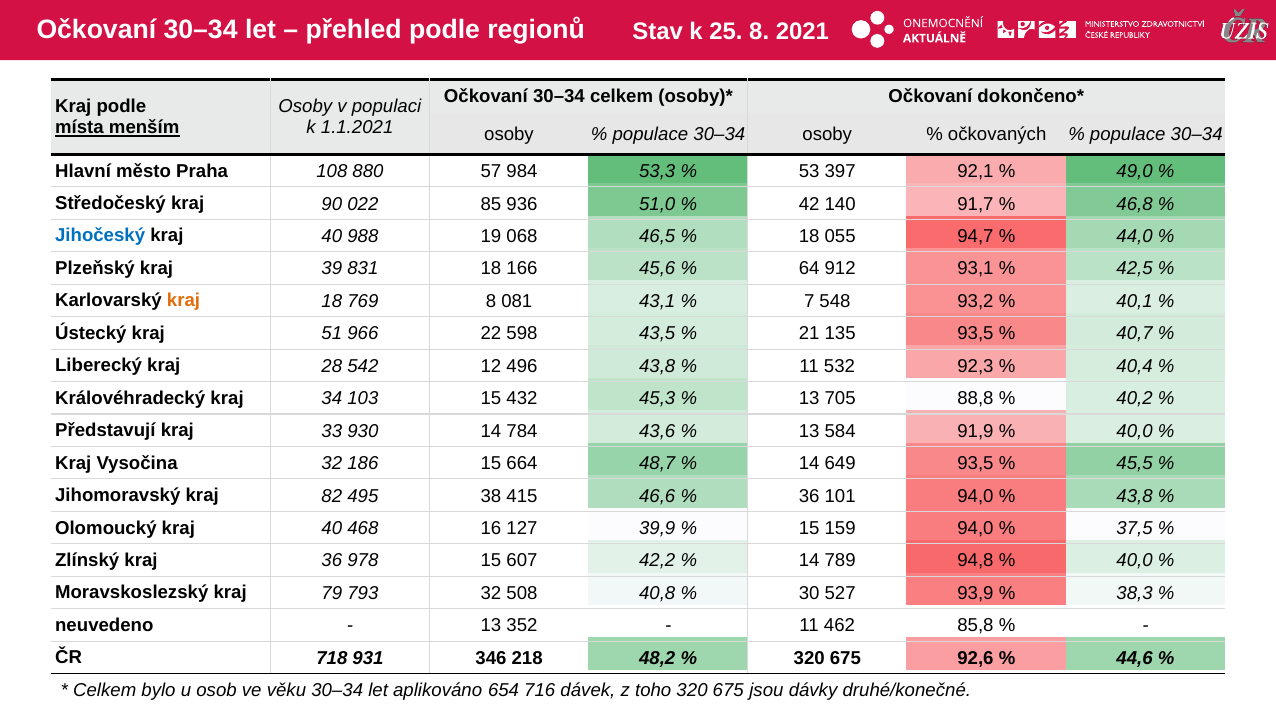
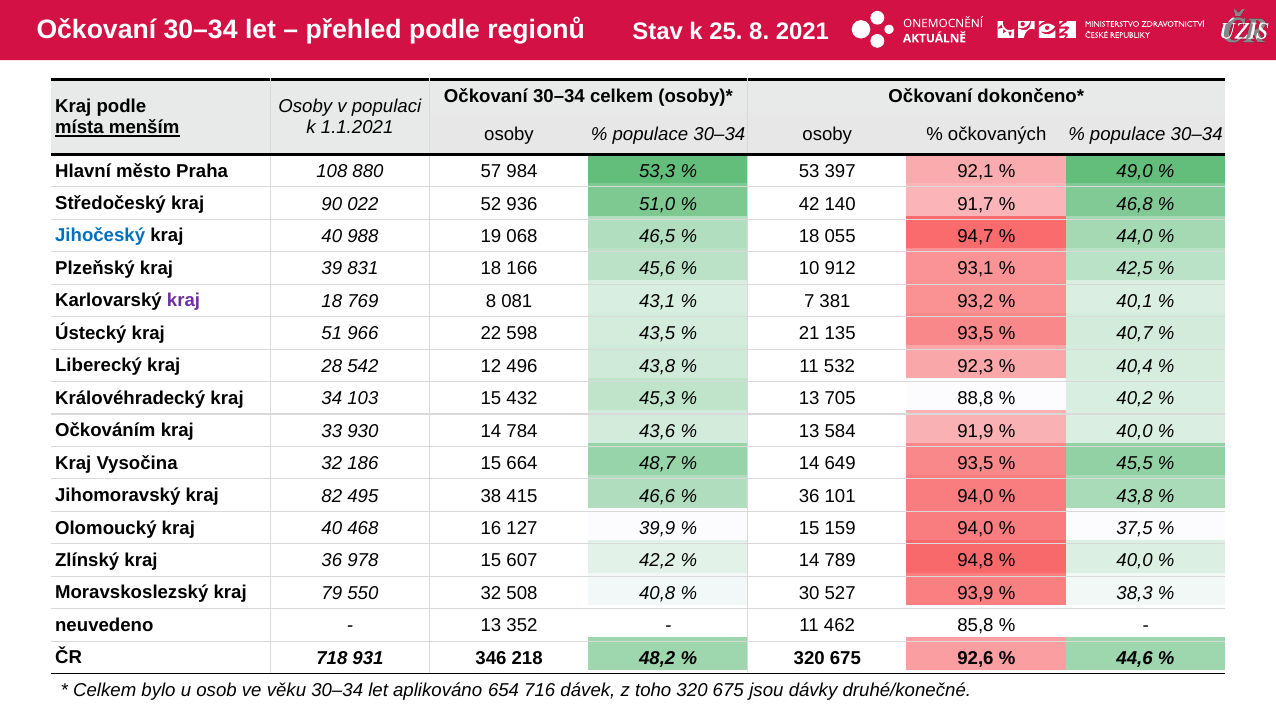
85: 85 -> 52 (491, 204)
64: 64 -> 10 (809, 269)
kraj colour: orange -> purple (184, 301)
548: 548 -> 381 (835, 301)
Představují: Představují -> Očkováním (105, 430)
793: 793 -> 550 (363, 593)
